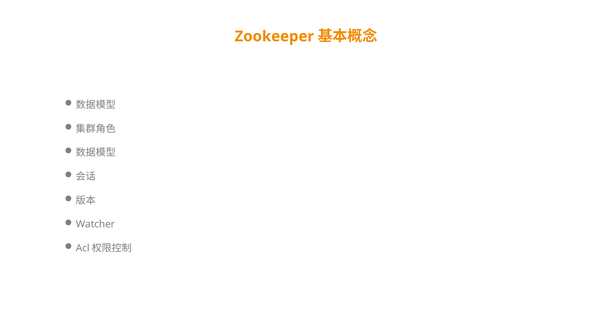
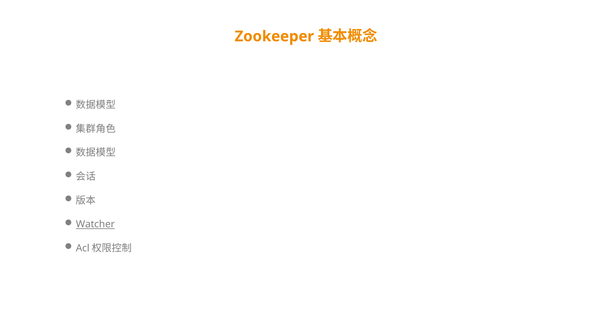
Watcher underline: none -> present (95, 225)
